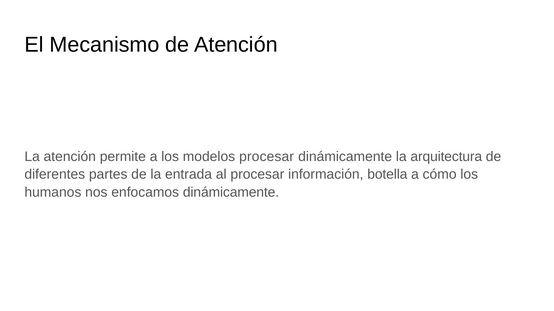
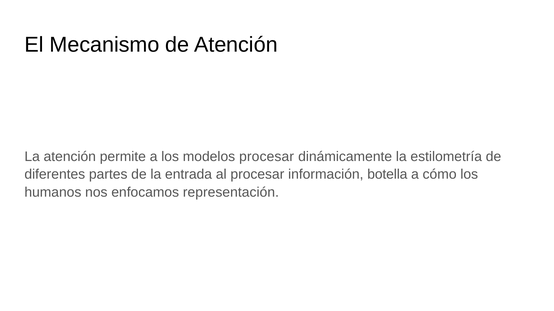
arquitectura: arquitectura -> estilometría (446, 157)
enfocamos dinámicamente: dinámicamente -> representación (231, 193)
